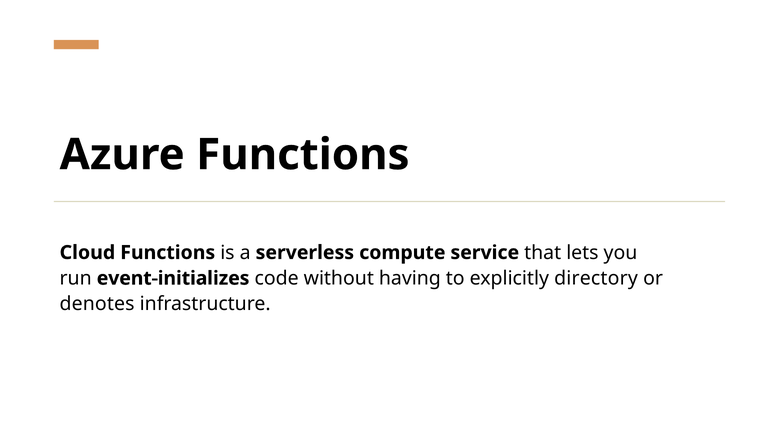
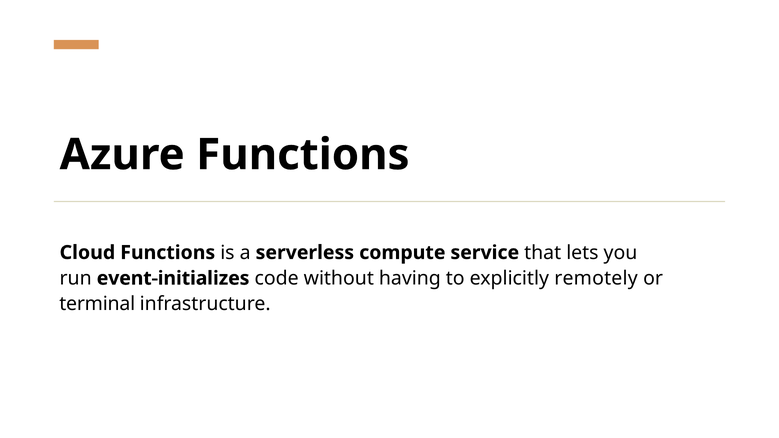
directory: directory -> remotely (596, 278)
denotes: denotes -> terminal (97, 304)
